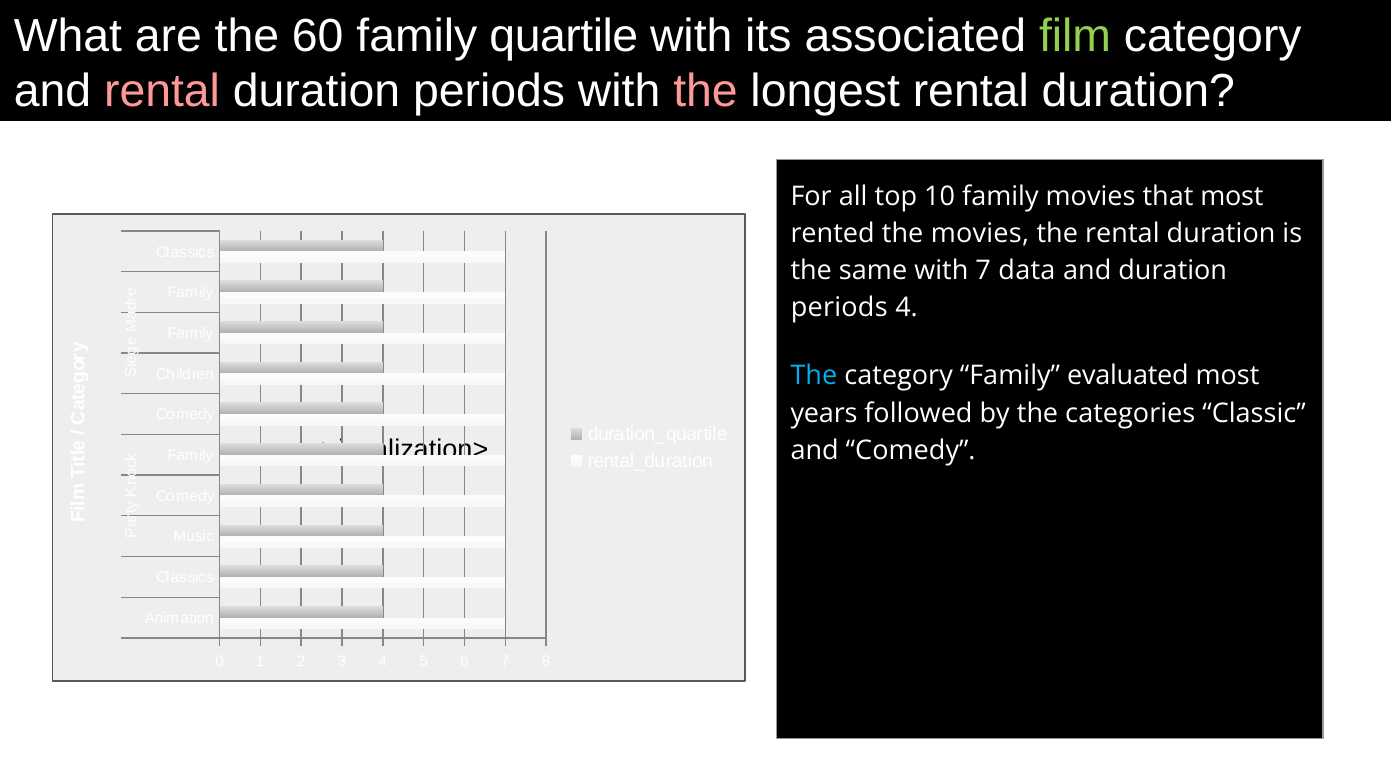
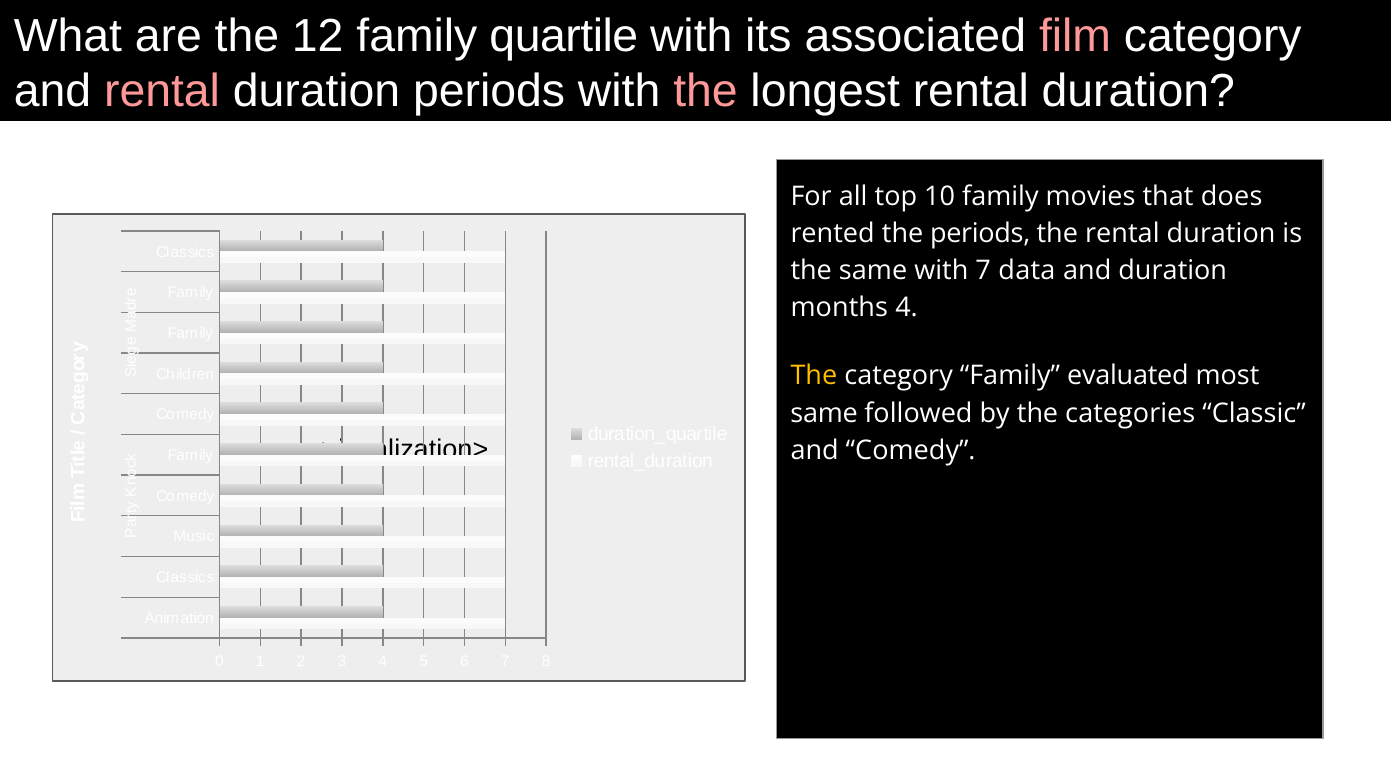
60: 60 -> 12 (318, 36)
film colour: light green -> pink (1075, 36)
that most: most -> does (1232, 196)
the movies: movies -> periods (980, 234)
periods: periods -> months (839, 308)
The colour: light blue -> yellow (814, 376)
years: years -> same (824, 414)
